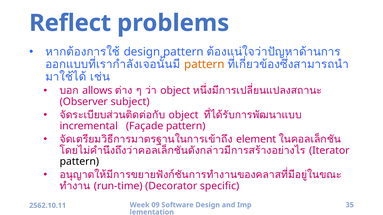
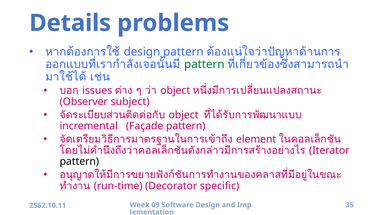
Reflect: Reflect -> Details (70, 23)
pattern colour: orange -> green (204, 64)
allows: allows -> issues (97, 91)
